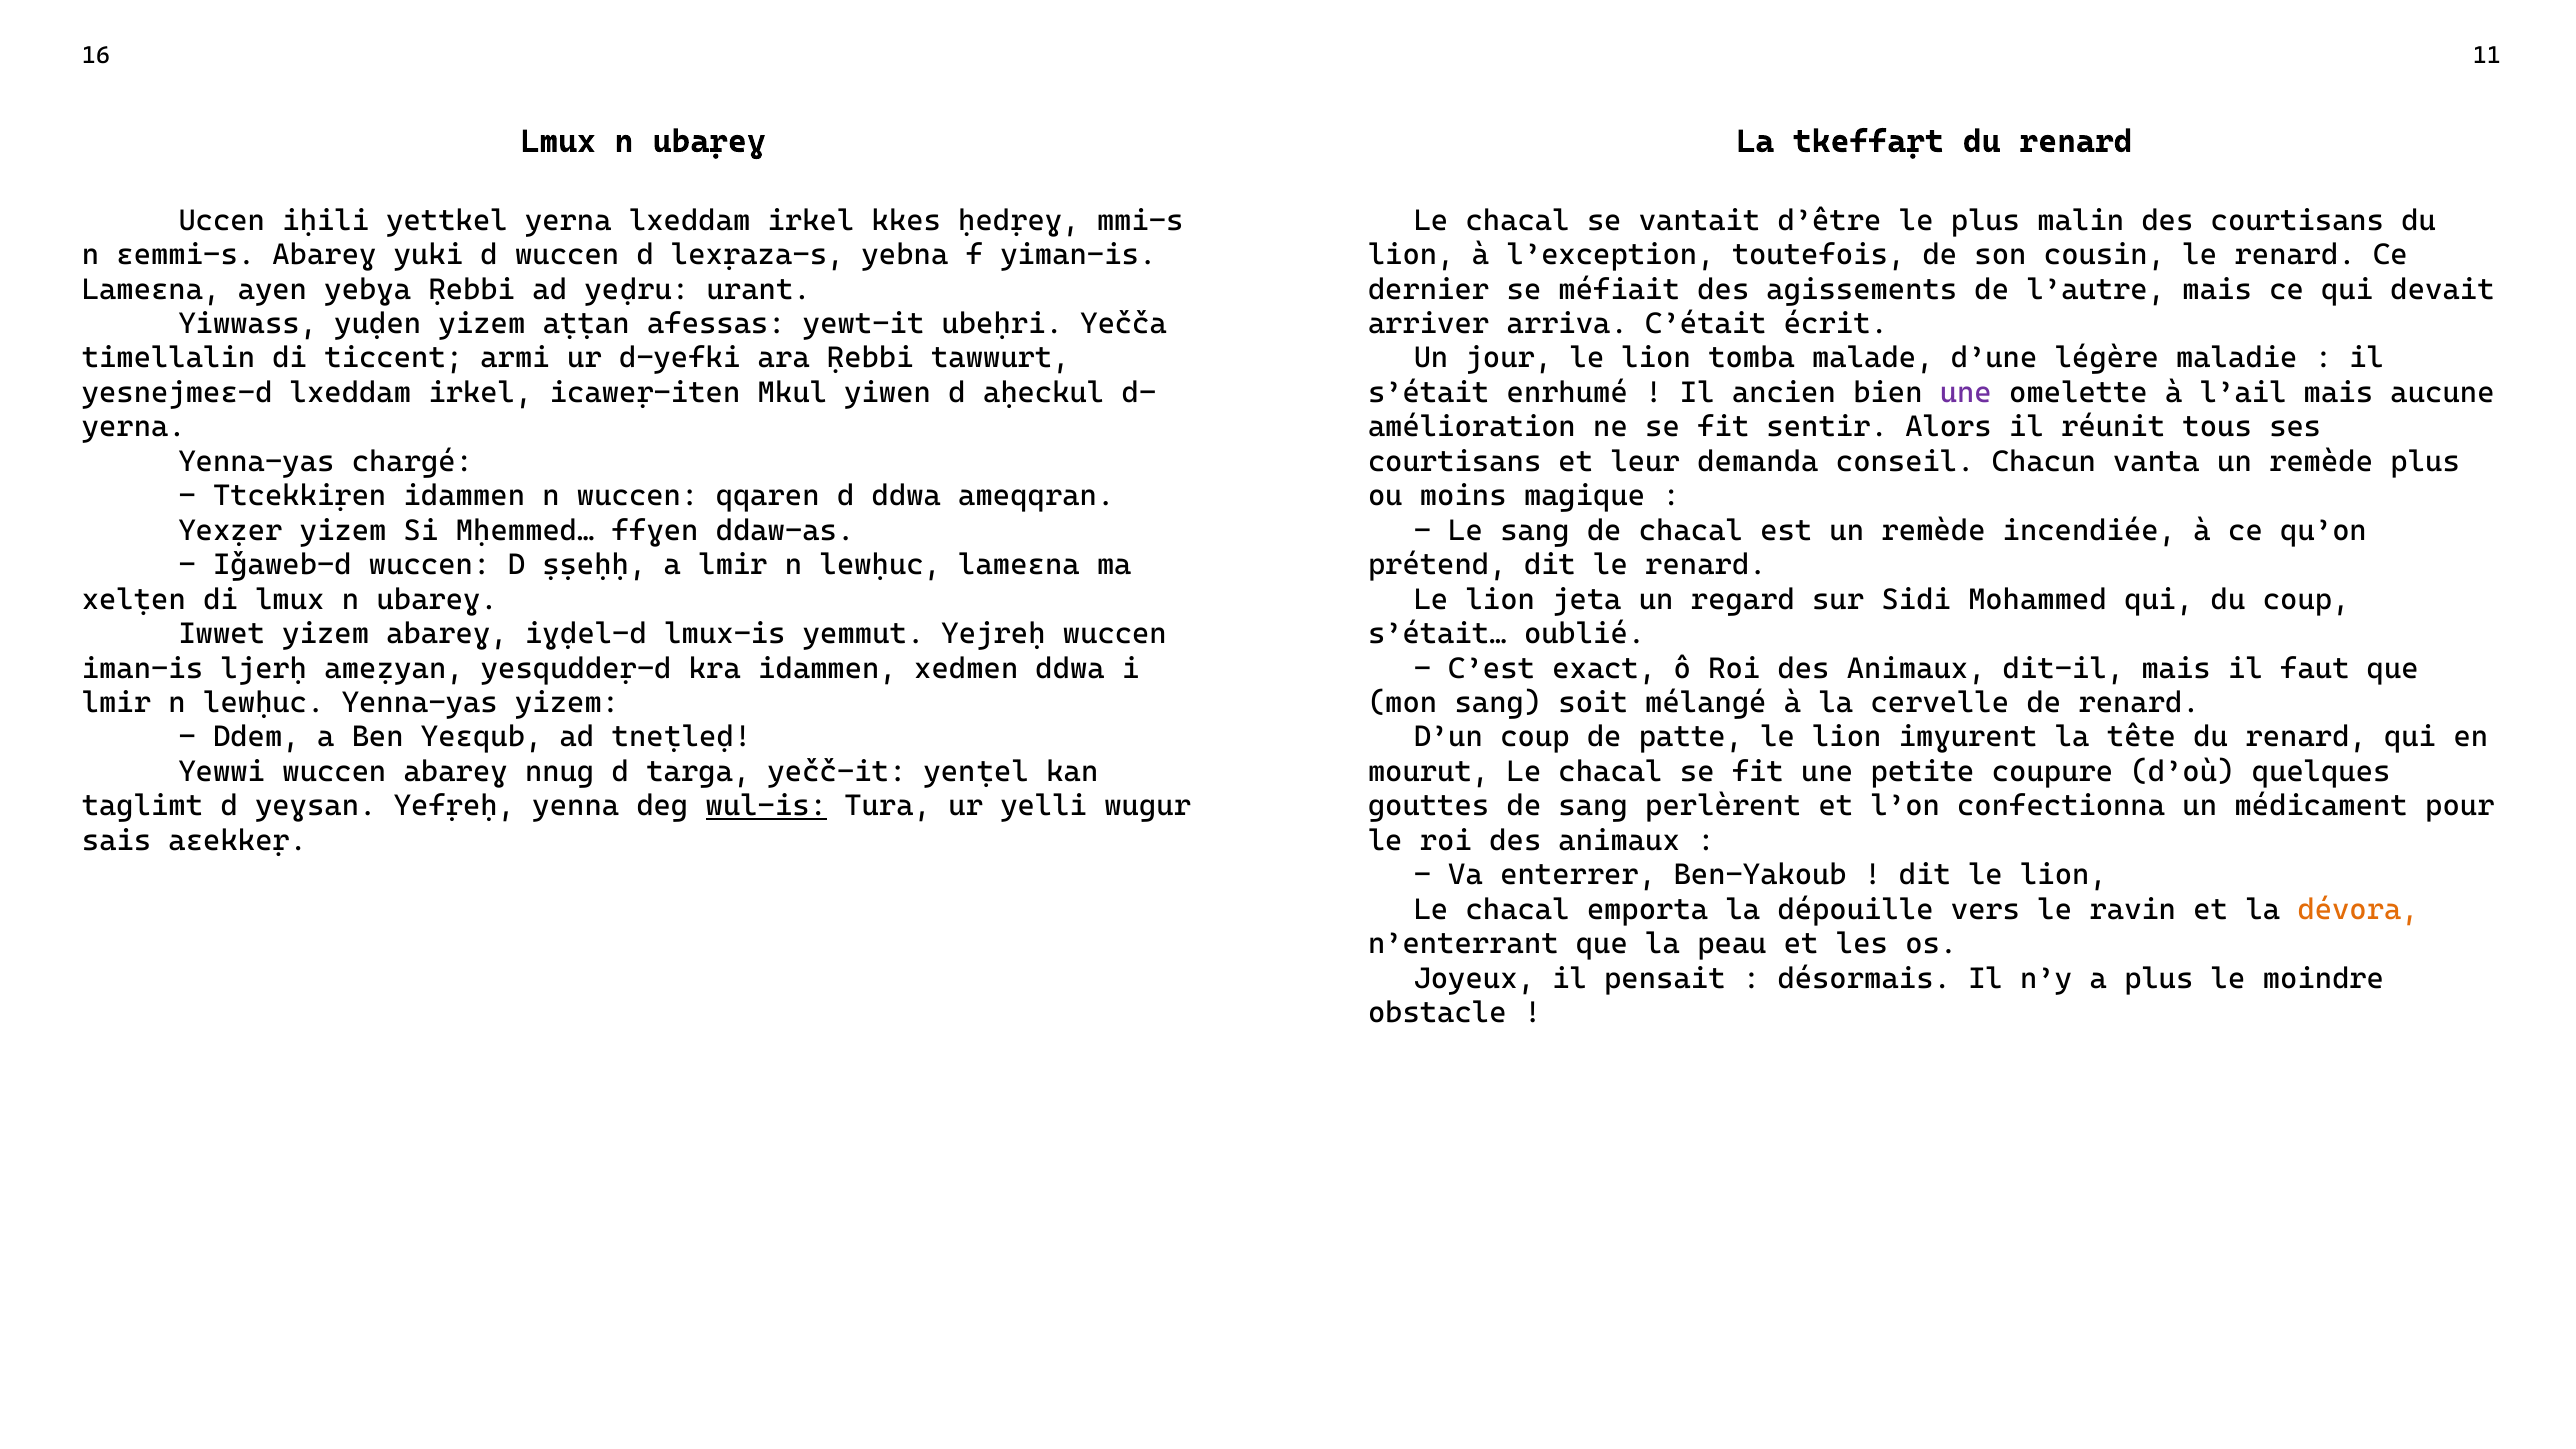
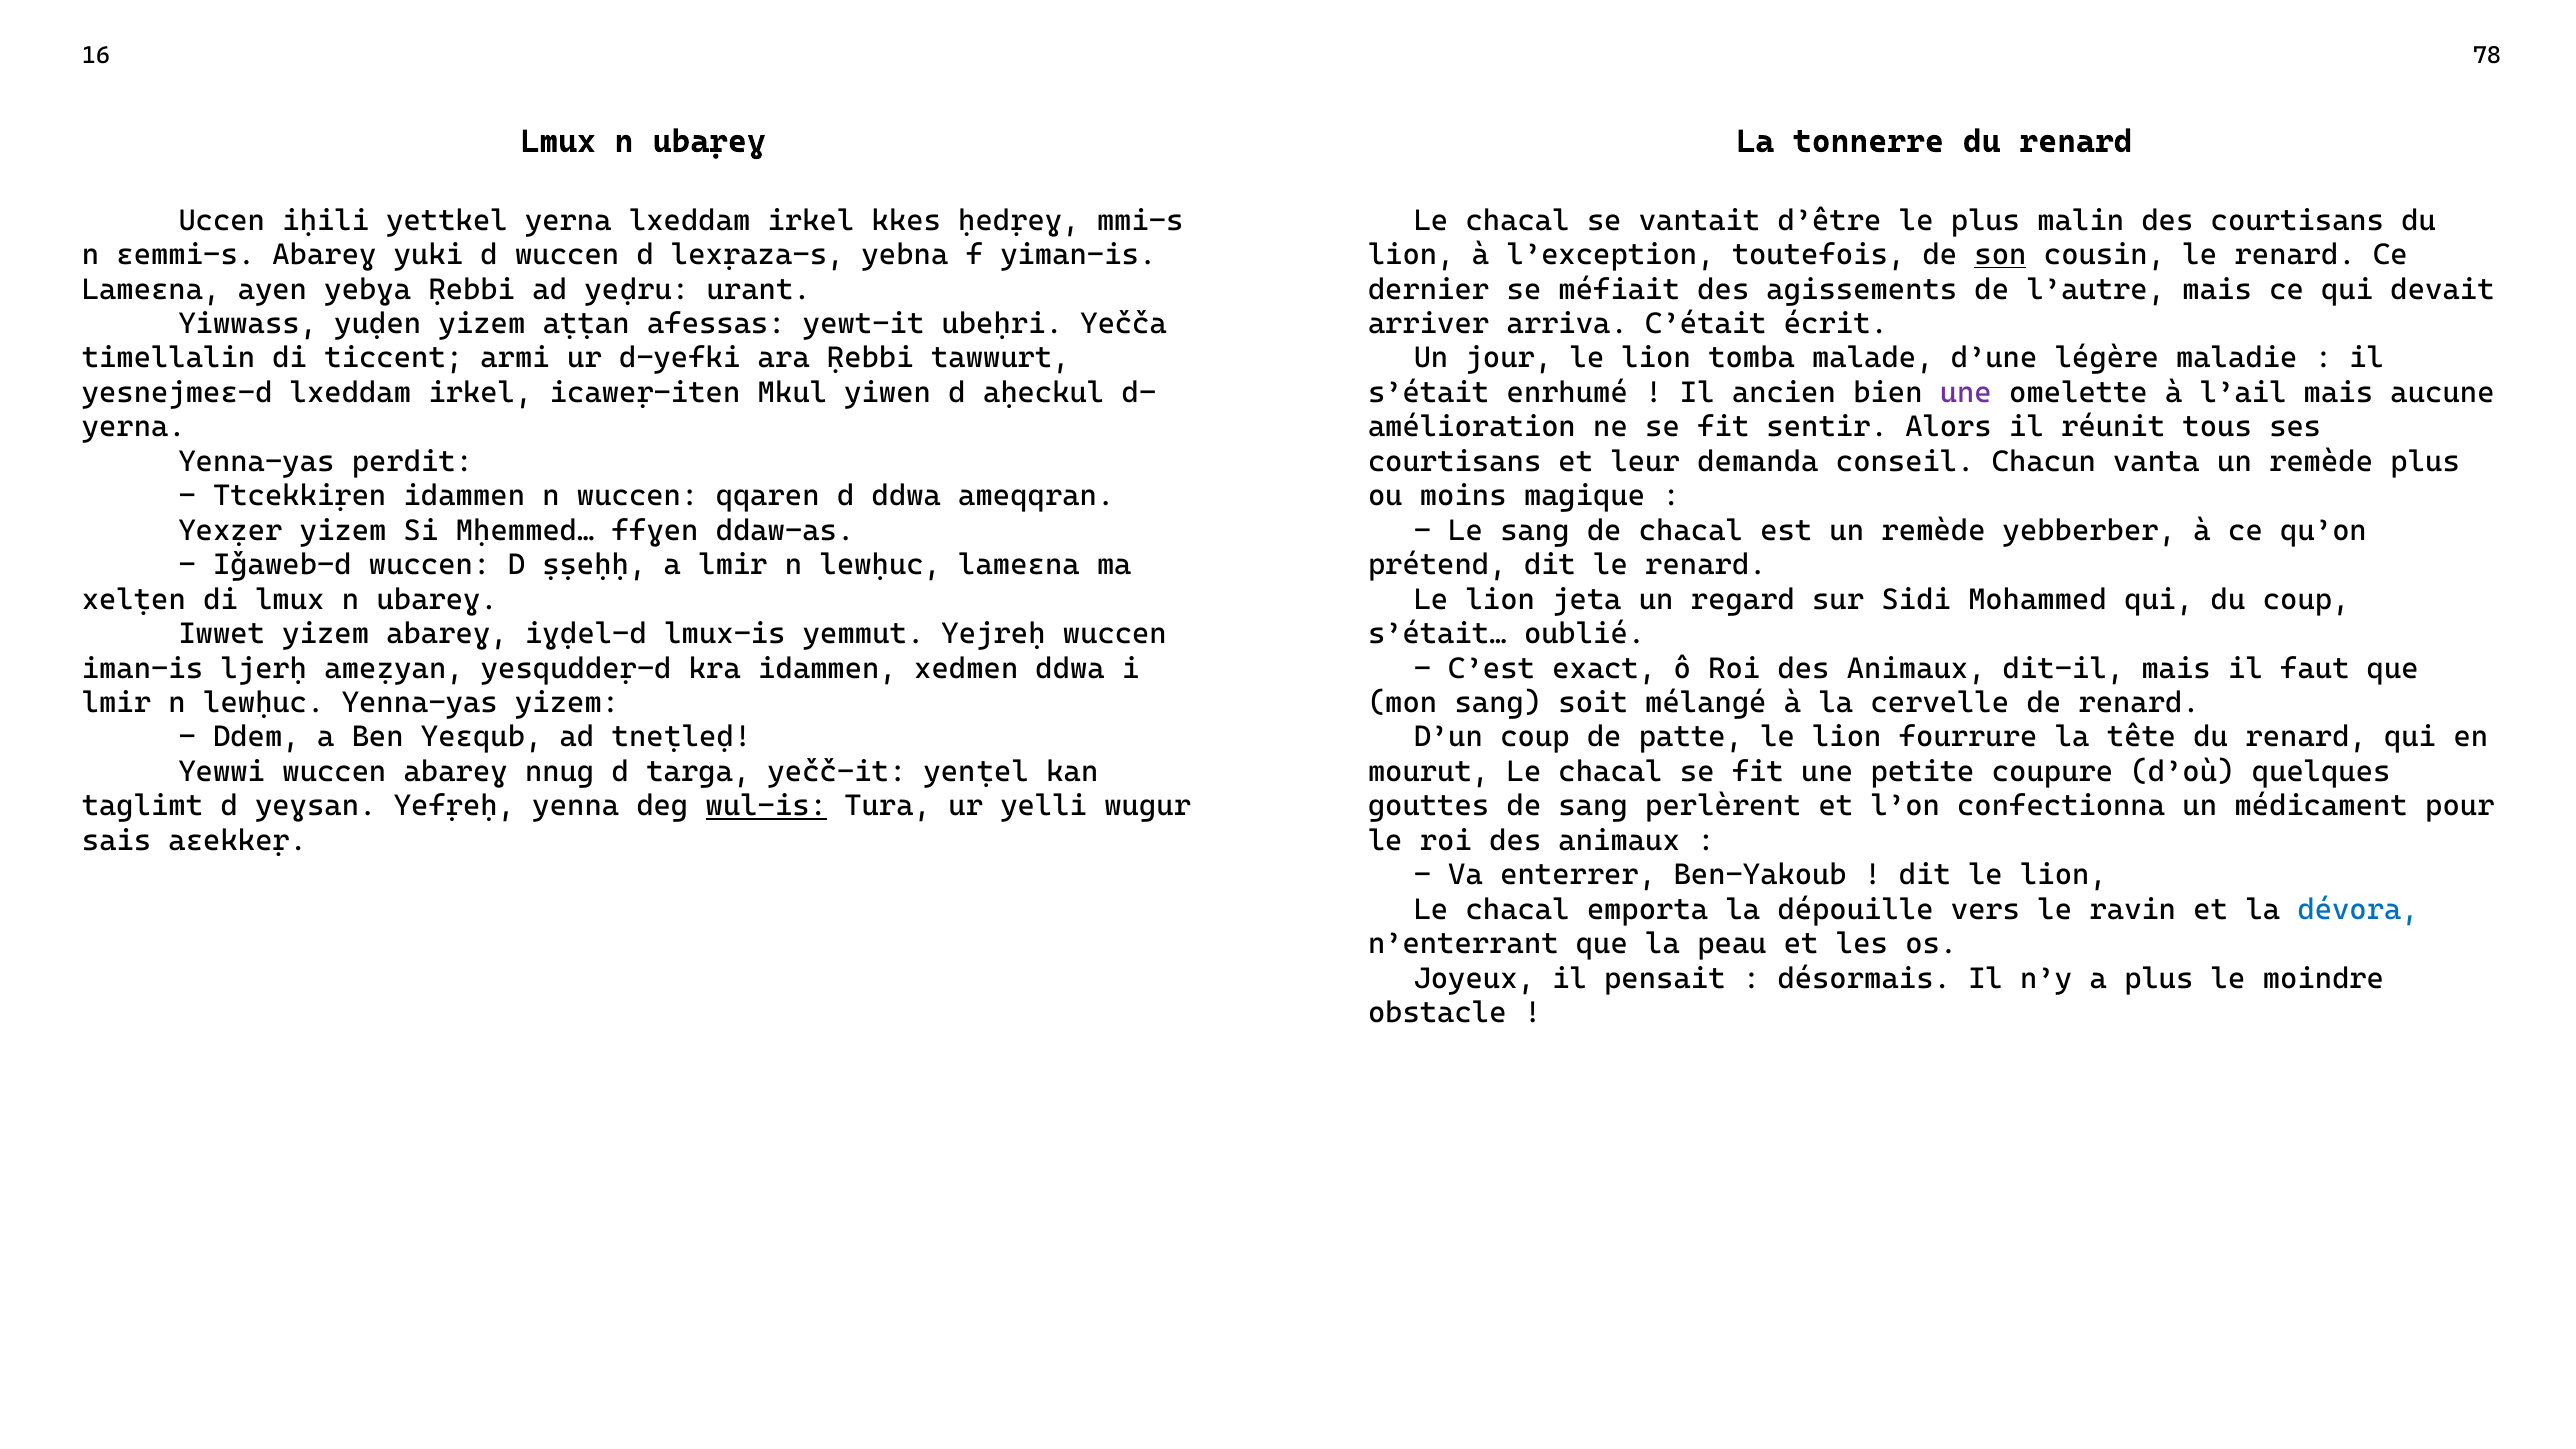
11: 11 -> 78 (2487, 56)
tkeffaṛt: tkeffaṛt -> tonnerre (1868, 141)
son underline: none -> present (2000, 255)
chargé: chargé -> perdit (412, 462)
incendiée: incendiée -> yebberber (2089, 530)
imɣurent: imɣurent -> fourrure (1968, 737)
dévora colour: orange -> blue (2358, 909)
